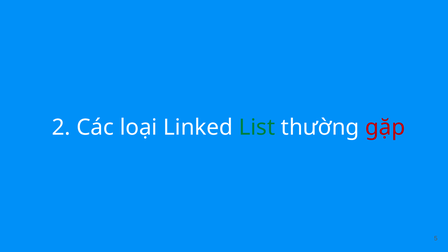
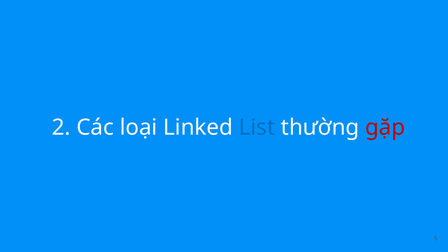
List colour: green -> blue (257, 127)
